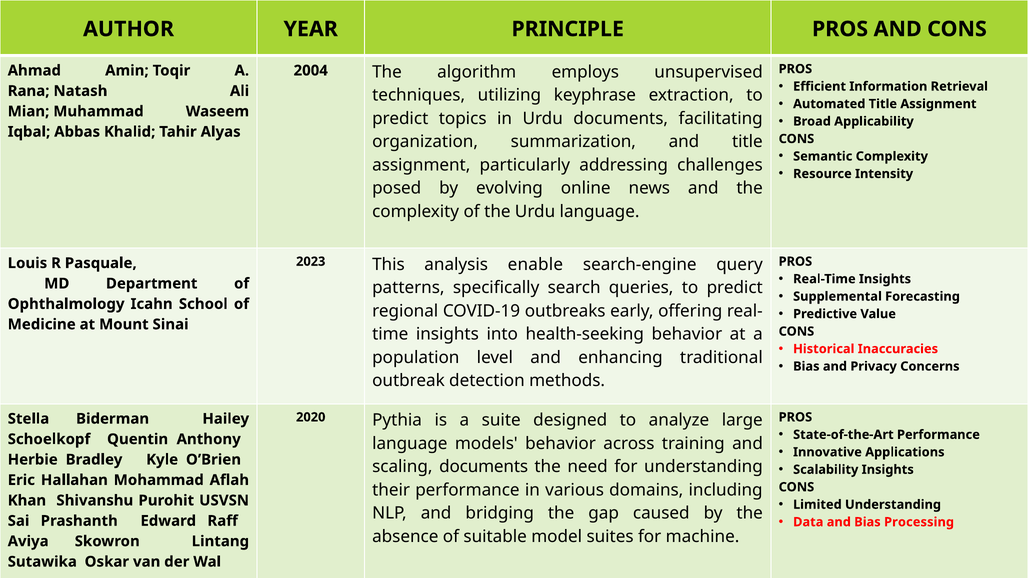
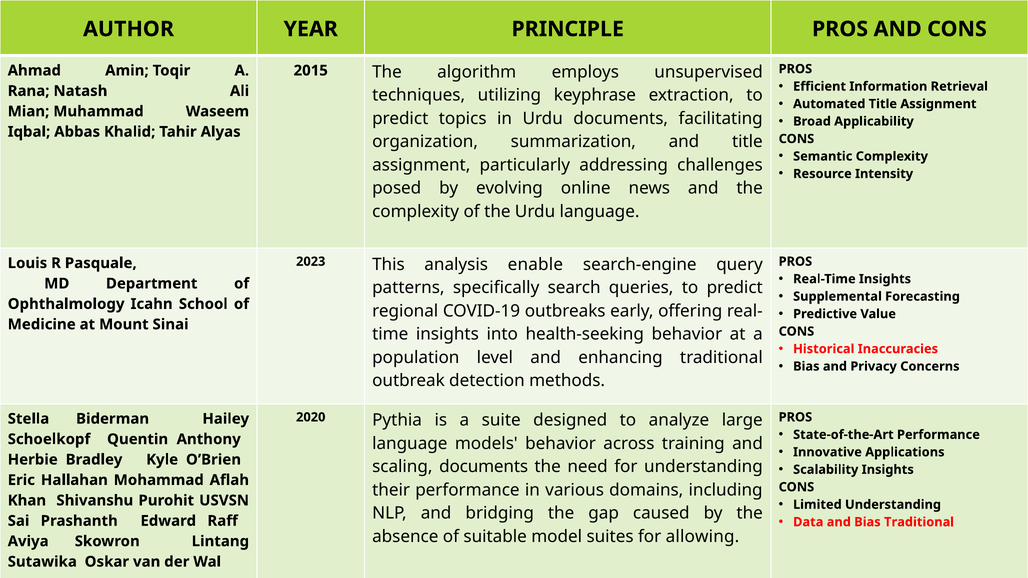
2004: 2004 -> 2015 (311, 71)
Bias Processing: Processing -> Traditional (919, 522)
machine: machine -> allowing (702, 537)
